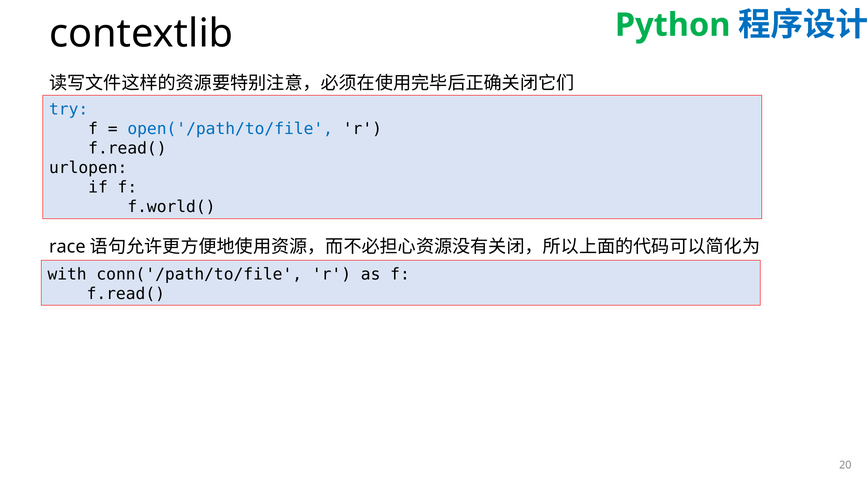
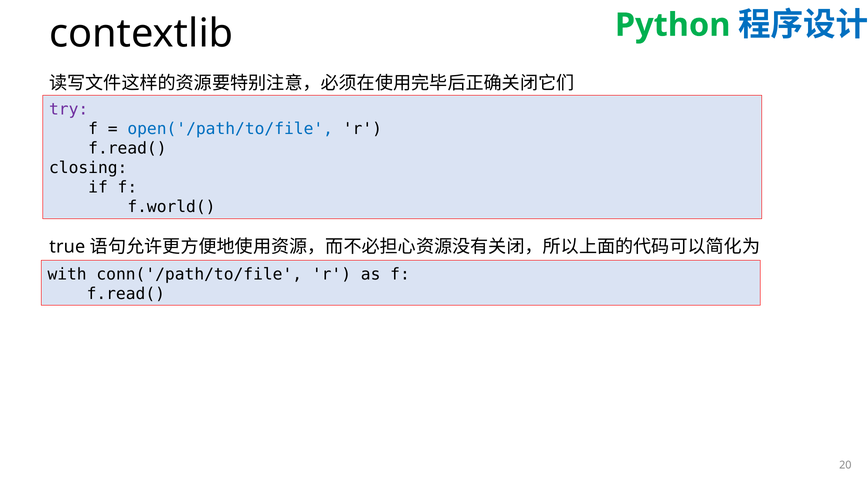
try colour: blue -> purple (69, 109)
urlopen: urlopen -> closing (88, 168)
race: race -> true (67, 247)
